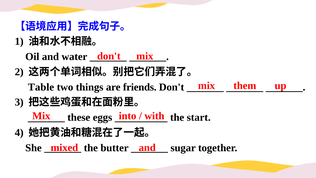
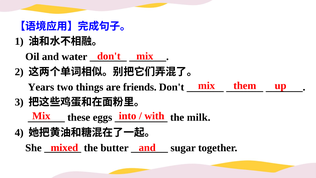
Table: Table -> Years (41, 87)
start: start -> milk (199, 117)
